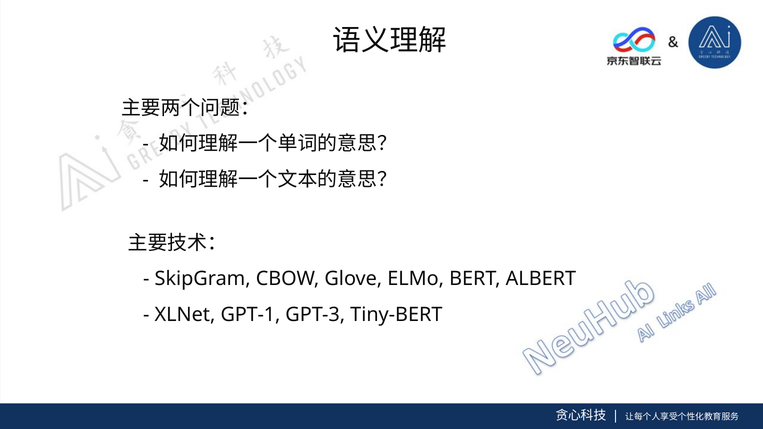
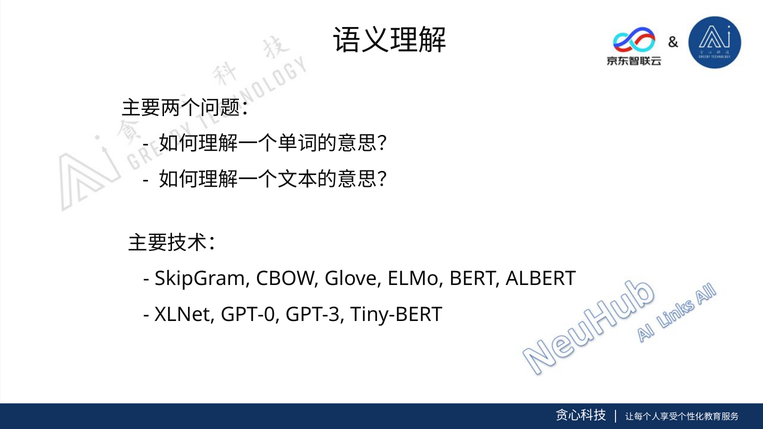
GPT-1: GPT-1 -> GPT-0 (250, 315)
